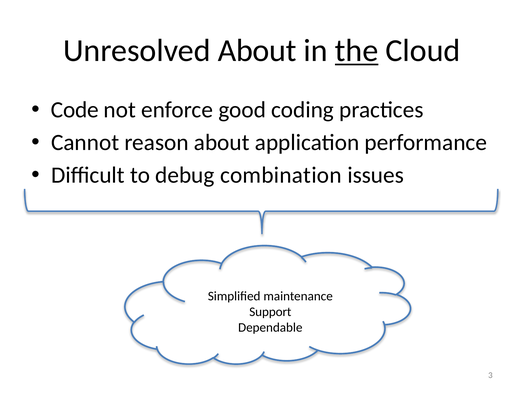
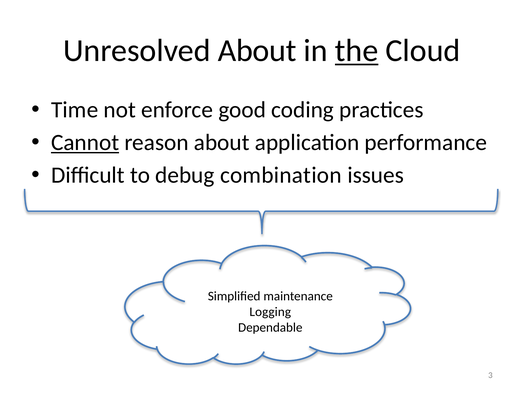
Code: Code -> Time (75, 110)
Cannot underline: none -> present (85, 143)
Support: Support -> Logging (270, 312)
